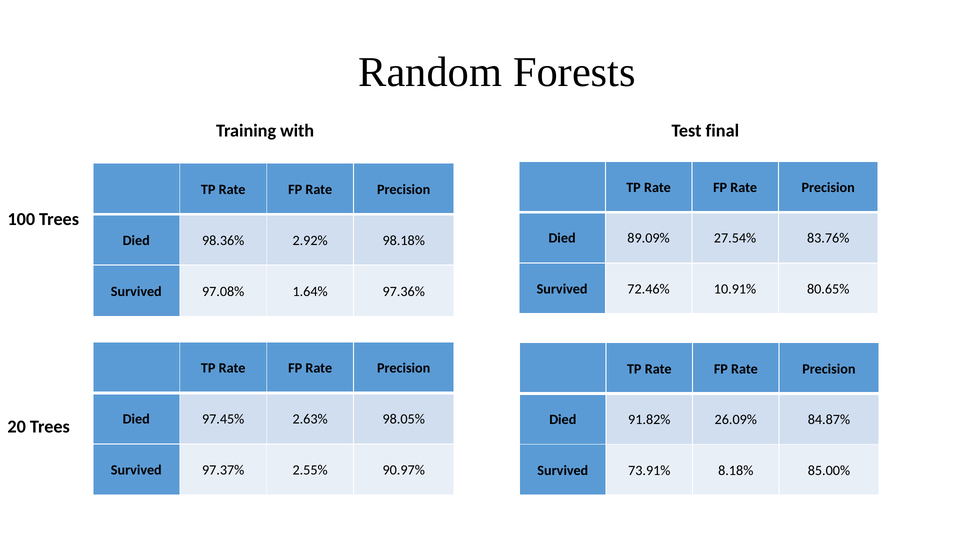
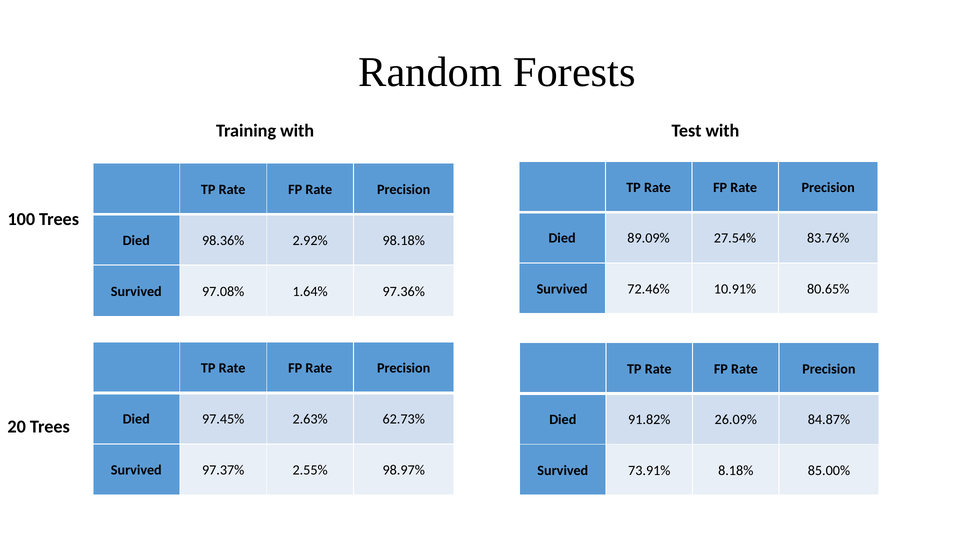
Test final: final -> with (722, 131)
98.05%: 98.05% -> 62.73% (404, 419)
90.97%: 90.97% -> 98.97% (404, 470)
